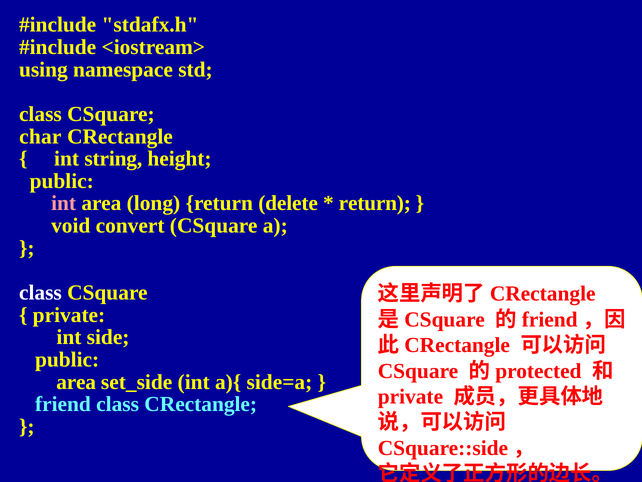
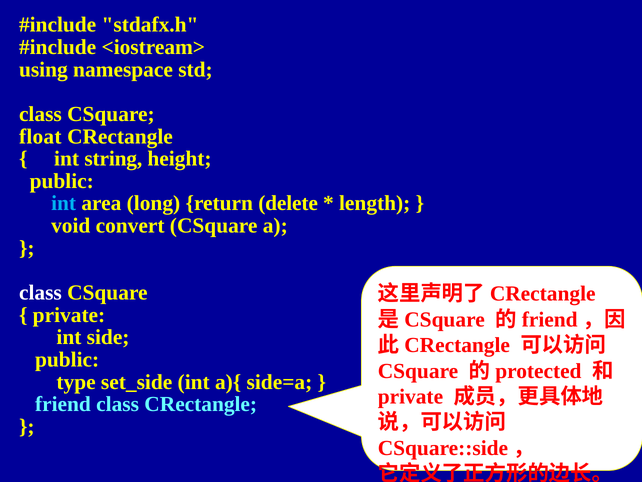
char: char -> float (40, 136)
int colour: pink -> light blue (64, 203)
return: return -> length (375, 203)
area: area -> type (76, 382)
